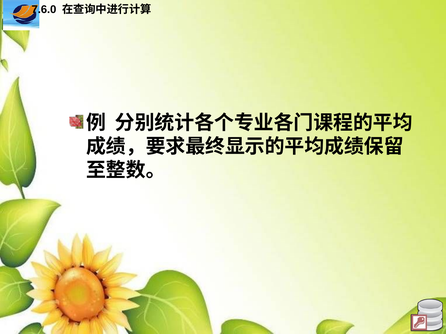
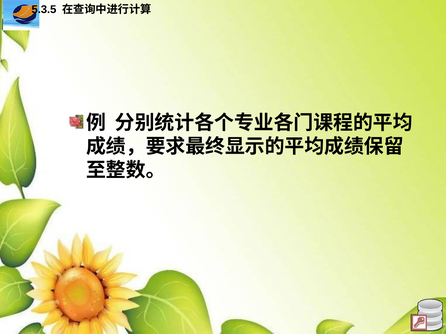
7.6.0: 7.6.0 -> 5.3.5 (44, 10)
